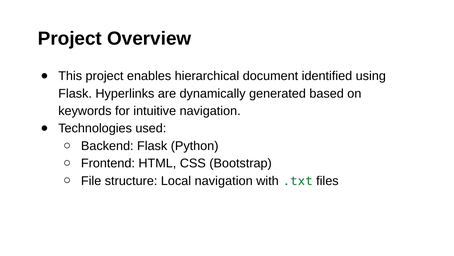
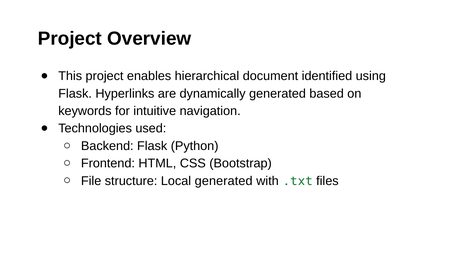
Local navigation: navigation -> generated (224, 180)
